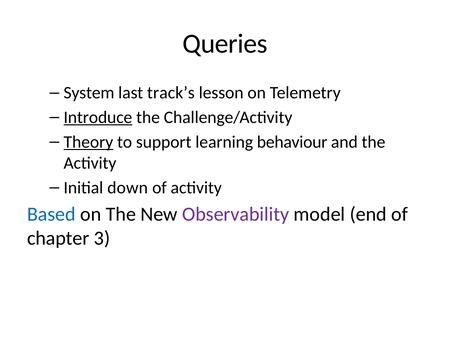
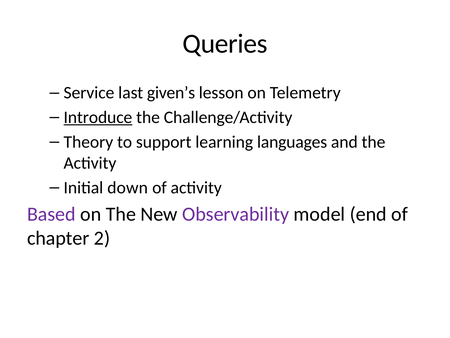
System: System -> Service (89, 93)
track’s: track’s -> given’s (171, 93)
Theory underline: present -> none (88, 142)
behaviour: behaviour -> languages (292, 142)
Based colour: blue -> purple (51, 214)
3: 3 -> 2 (102, 238)
